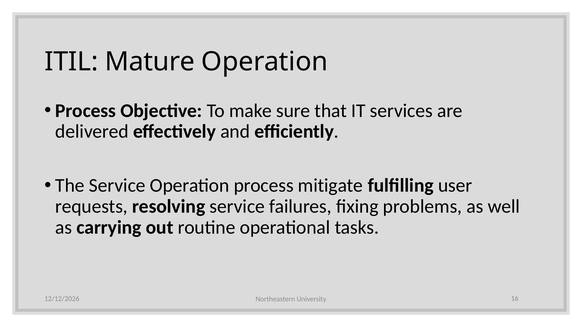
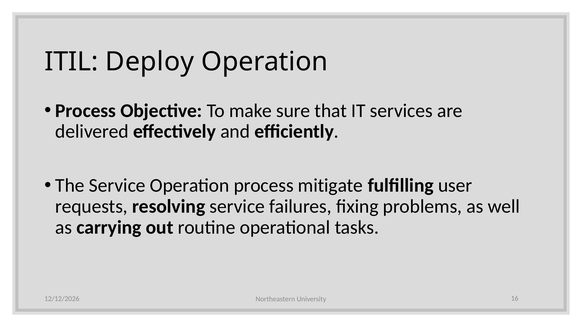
Mature: Mature -> Deploy (150, 62)
